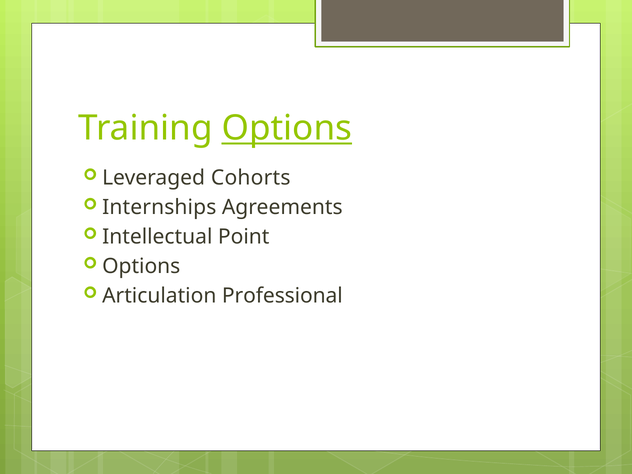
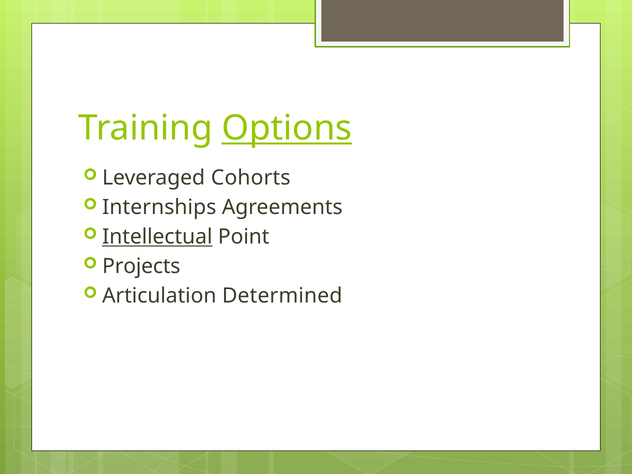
Intellectual underline: none -> present (157, 237)
Options: Options -> Projects (141, 266)
Professional: Professional -> Determined (282, 296)
